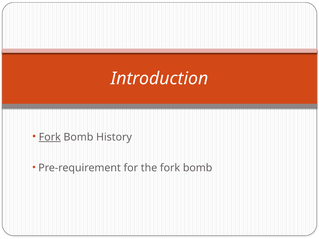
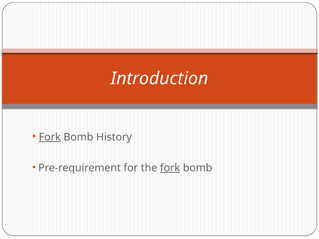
fork underline: none -> present (170, 168)
